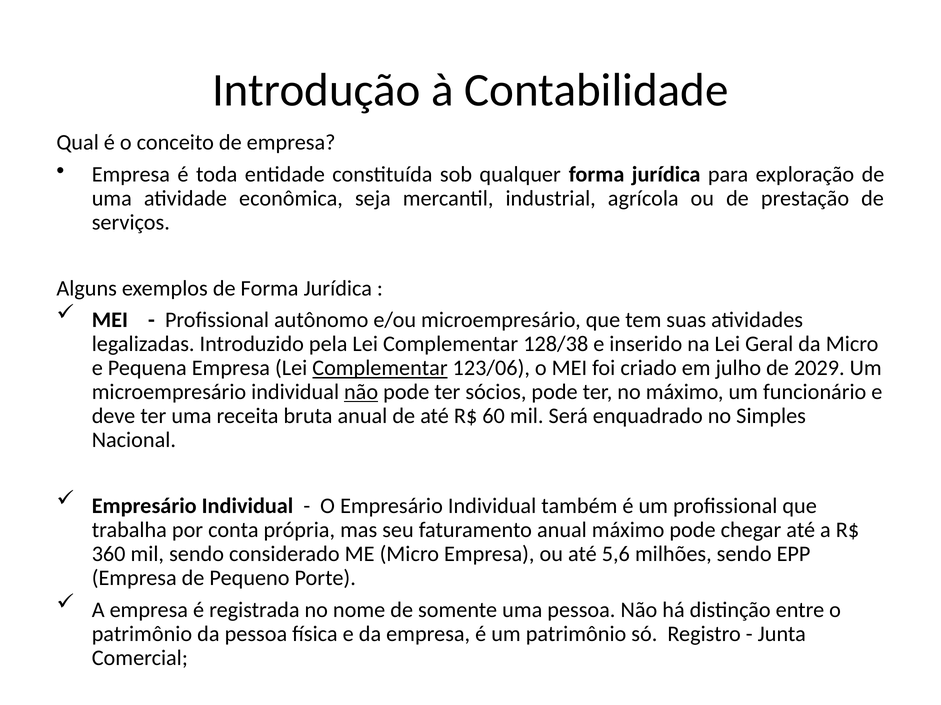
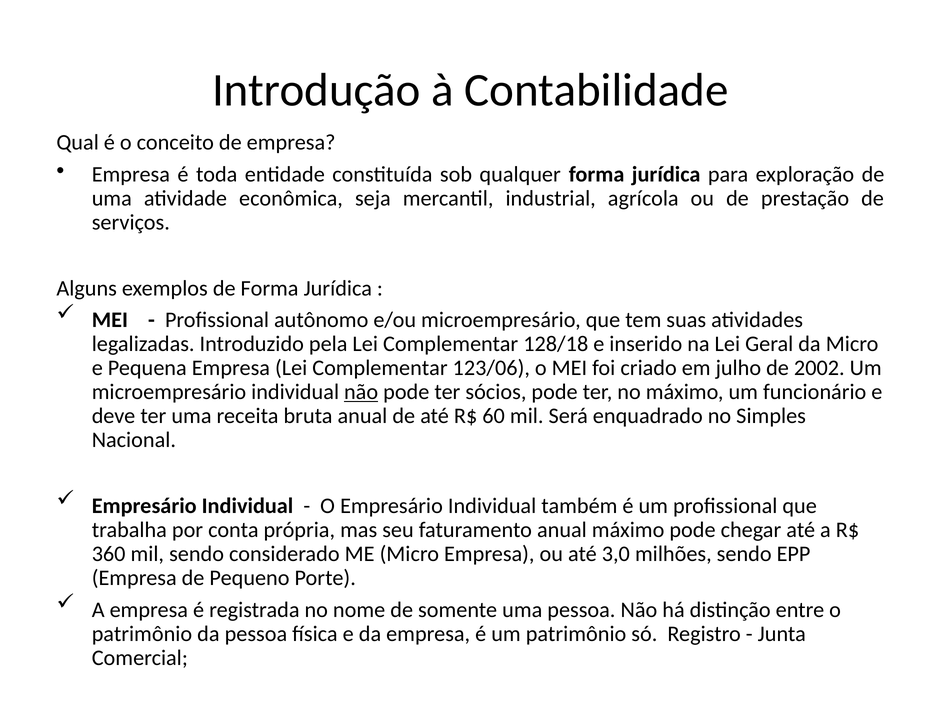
128/38: 128/38 -> 128/18 (556, 344)
Complementar underline: present -> none (380, 368)
2029: 2029 -> 2002 (819, 368)
5,6: 5,6 -> 3,0 (616, 555)
